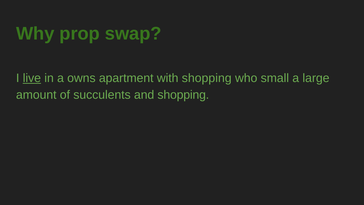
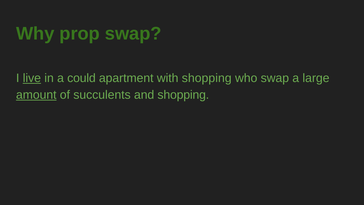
owns: owns -> could (81, 78)
who small: small -> swap (275, 78)
amount underline: none -> present (36, 95)
